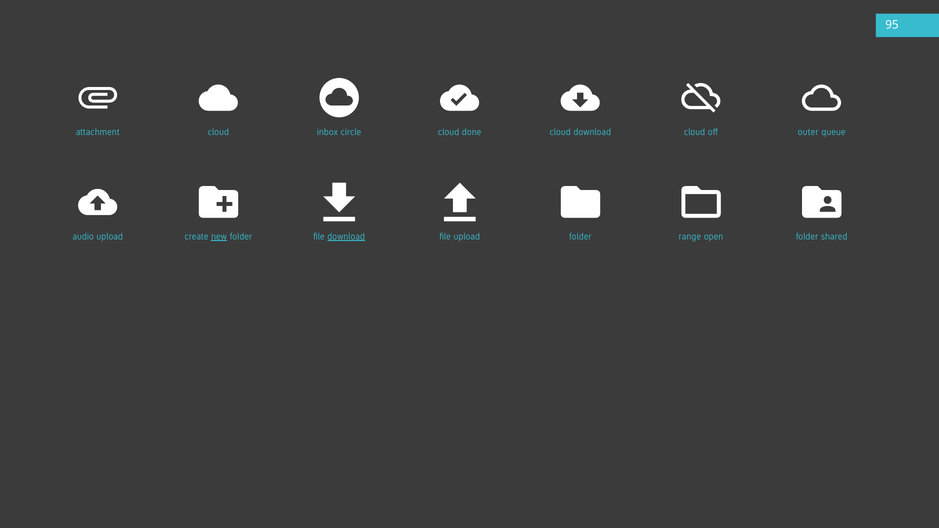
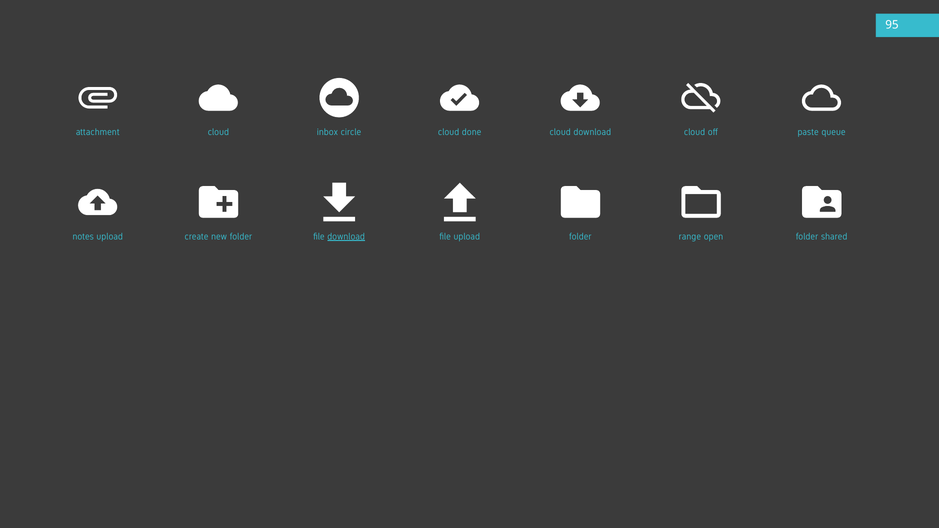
outer: outer -> paste (808, 132)
audio: audio -> notes (83, 237)
new underline: present -> none (219, 237)
